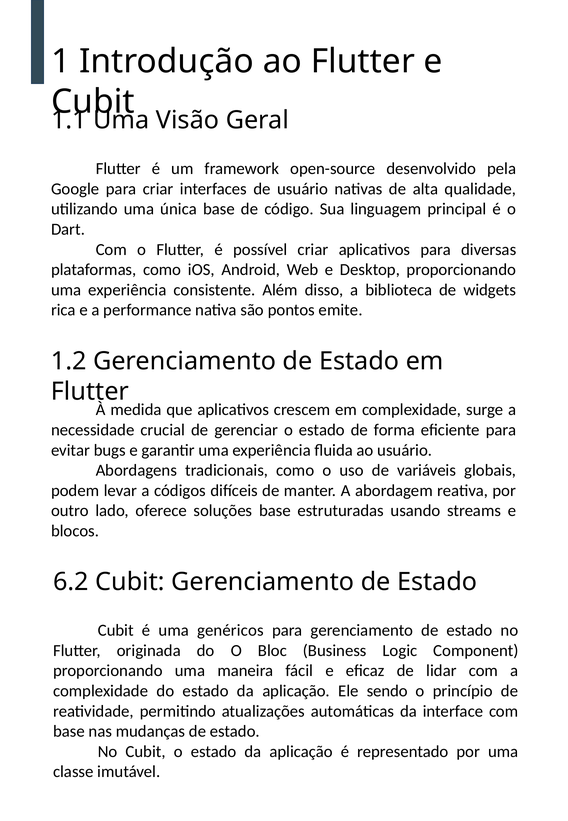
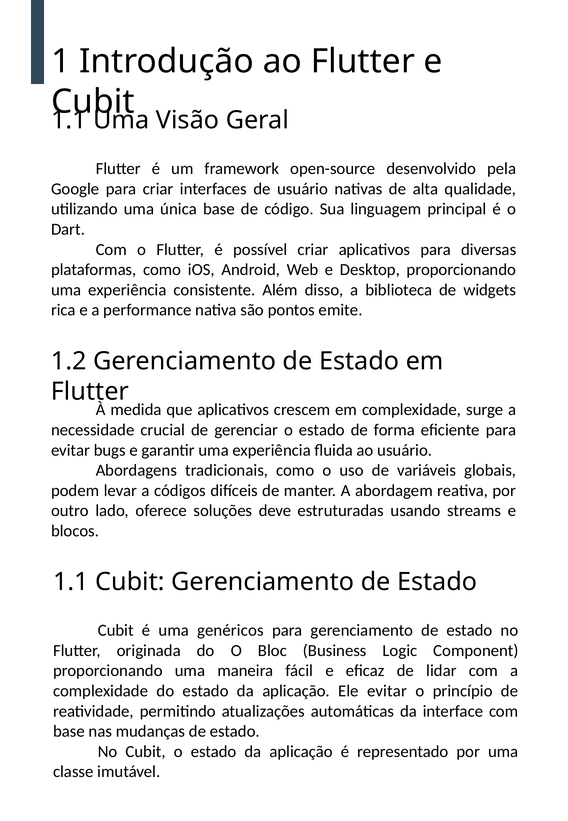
soluções base: base -> deve (275, 510)
6.2: 6.2 -> 1.1 (71, 581)
Ele sendo: sendo -> evitar (387, 691)
